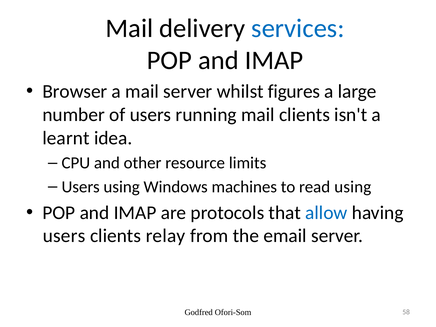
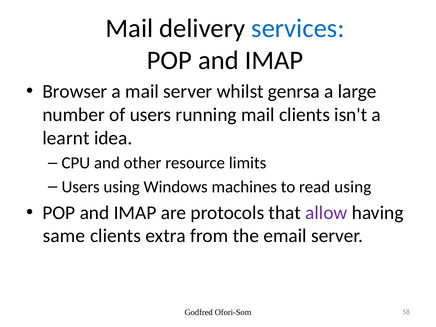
figures: figures -> genrsa (294, 91)
allow colour: blue -> purple (326, 213)
users: users -> same (64, 236)
relay: relay -> extra (166, 236)
